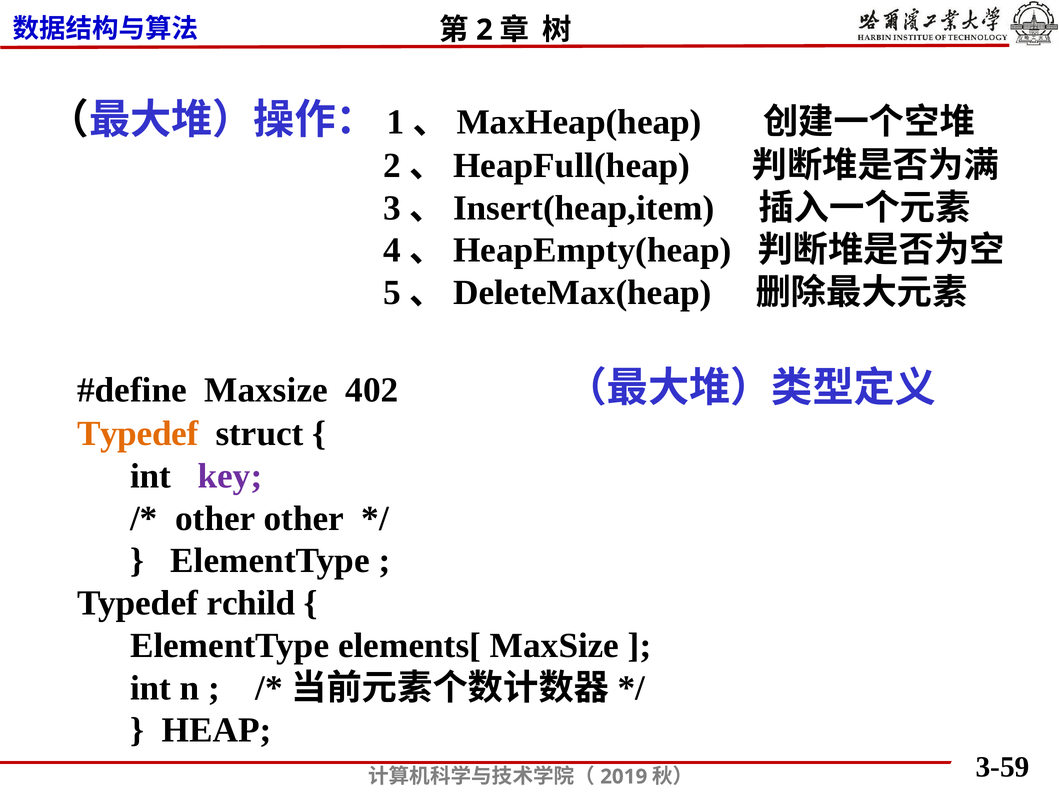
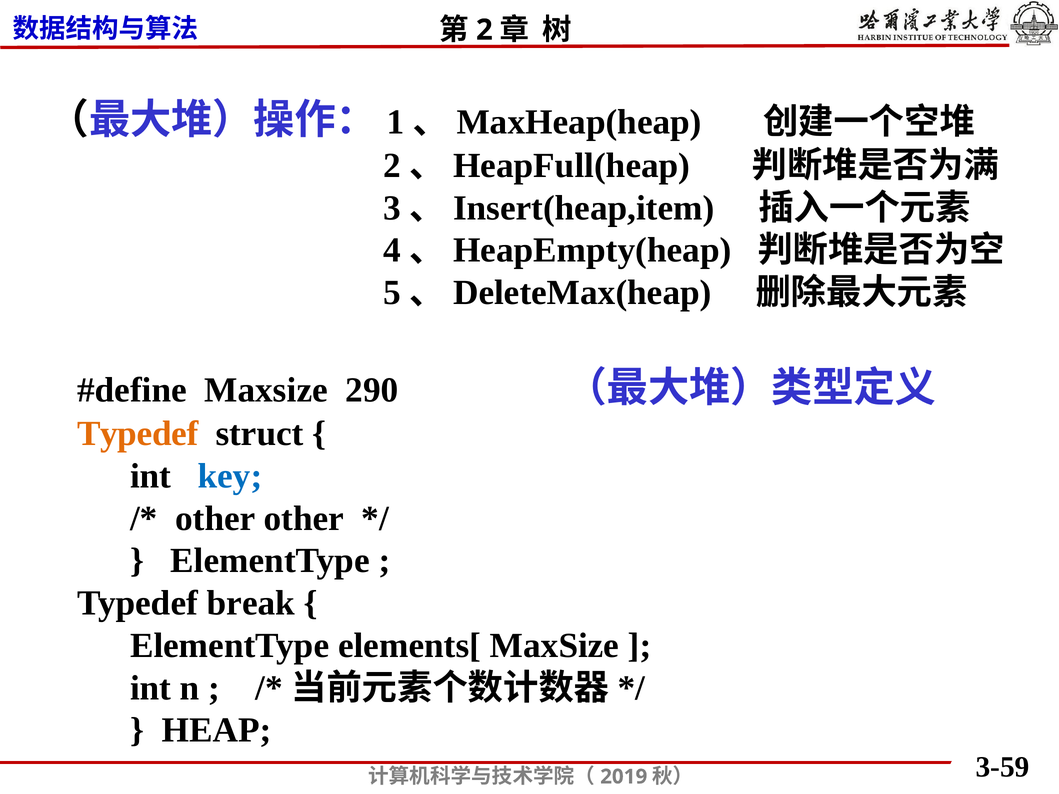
402: 402 -> 290 (372, 390)
key colour: purple -> blue (230, 476)
rchild: rchild -> break (251, 603)
